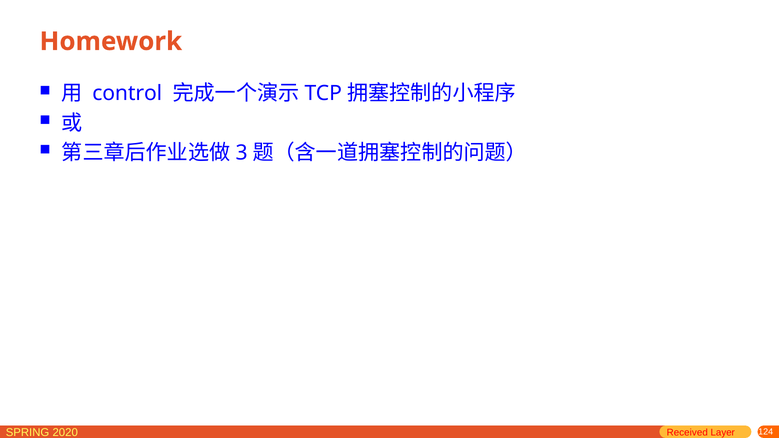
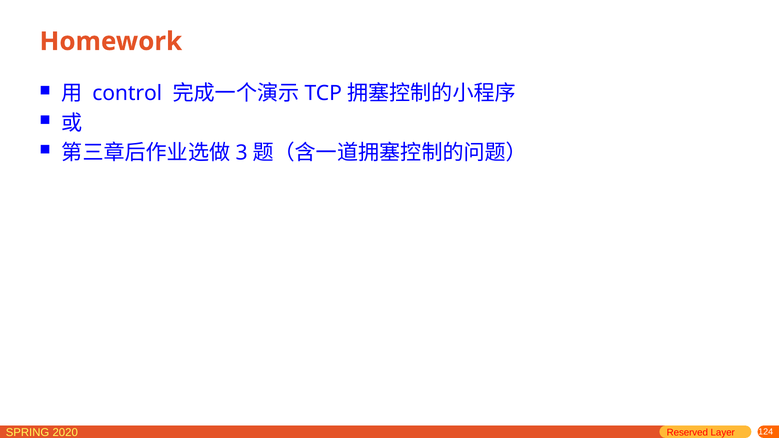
Received: Received -> Reserved (687, 433)
